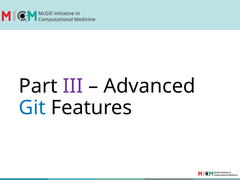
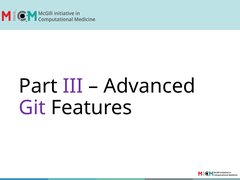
Git colour: blue -> purple (32, 108)
